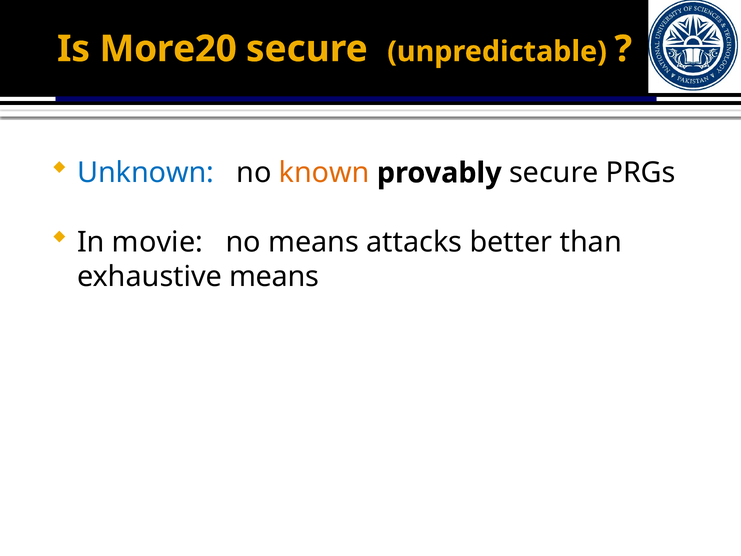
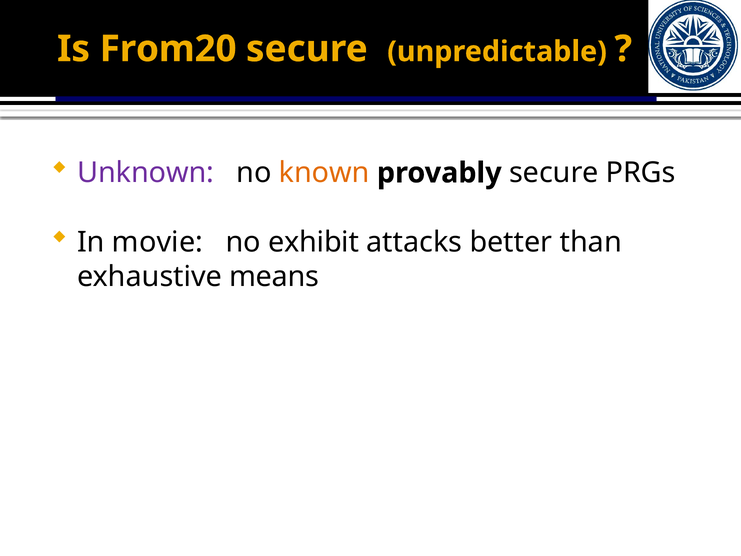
More20: More20 -> From20 (168, 49)
Unknown colour: blue -> purple (146, 173)
no means: means -> exhibit (314, 242)
